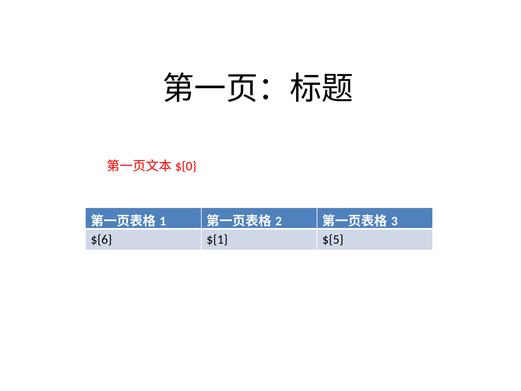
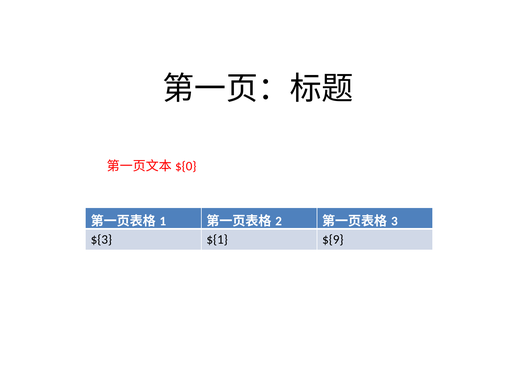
${6: ${6 -> ${3 (101, 239)
${5: ${5 -> ${9 (333, 239)
